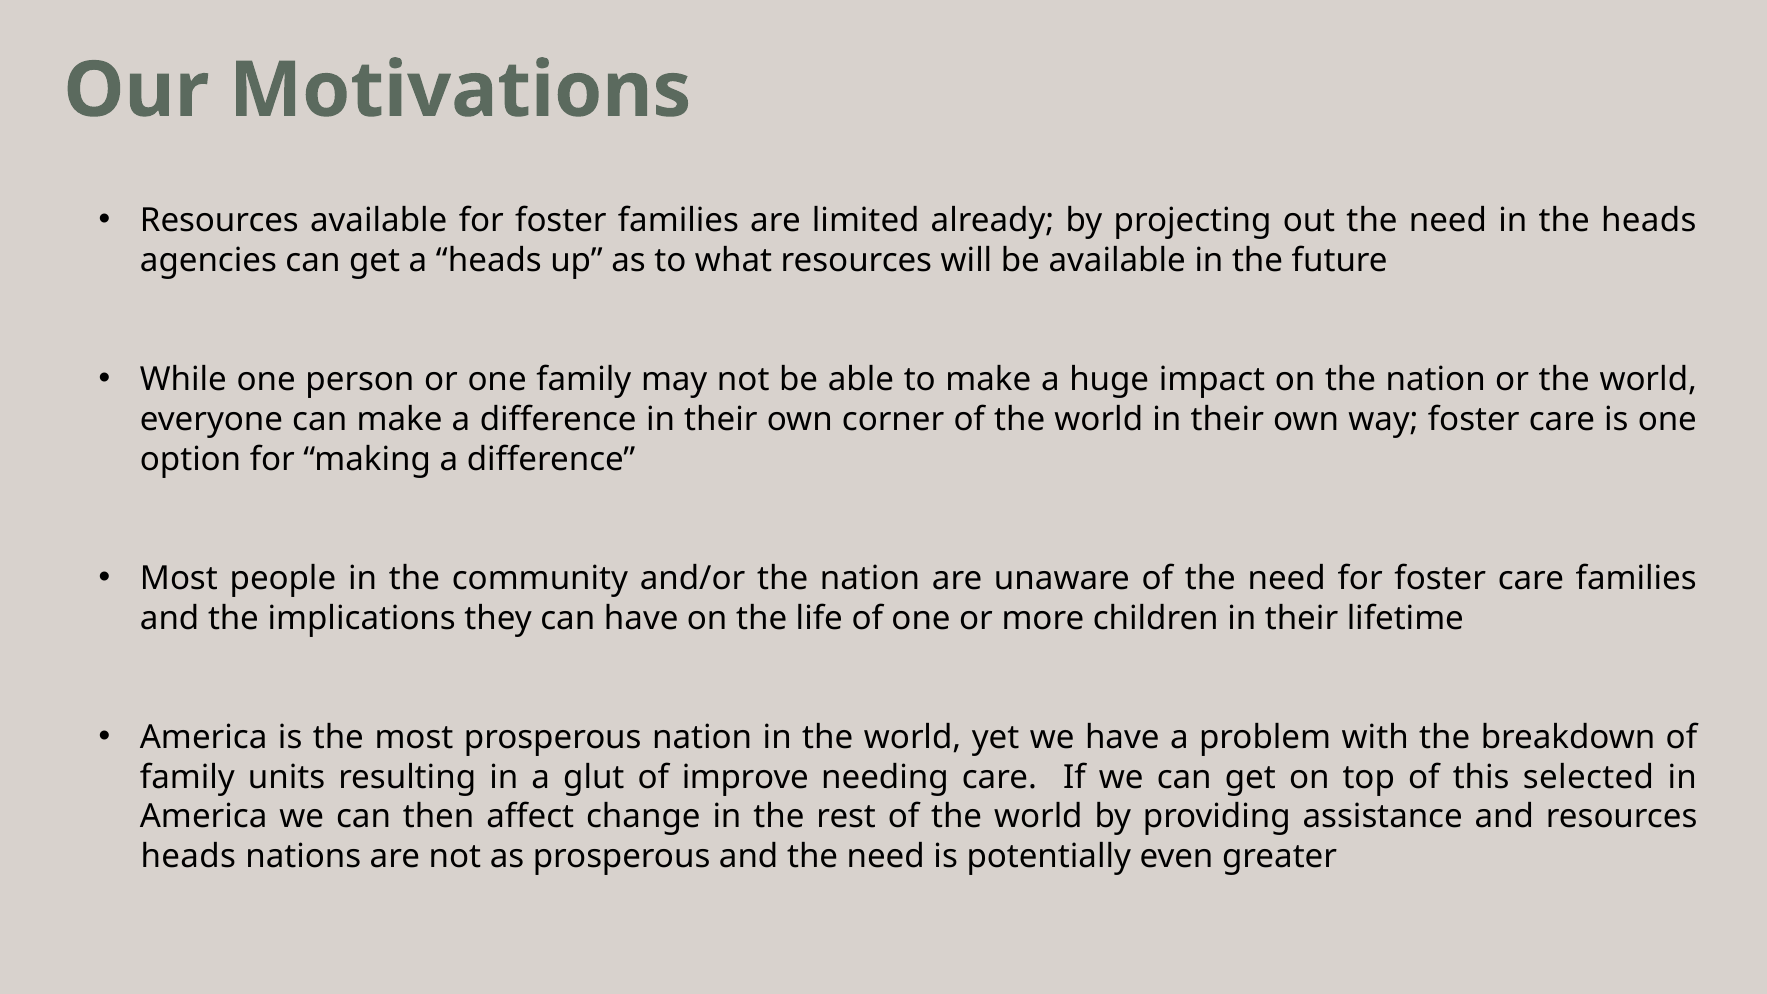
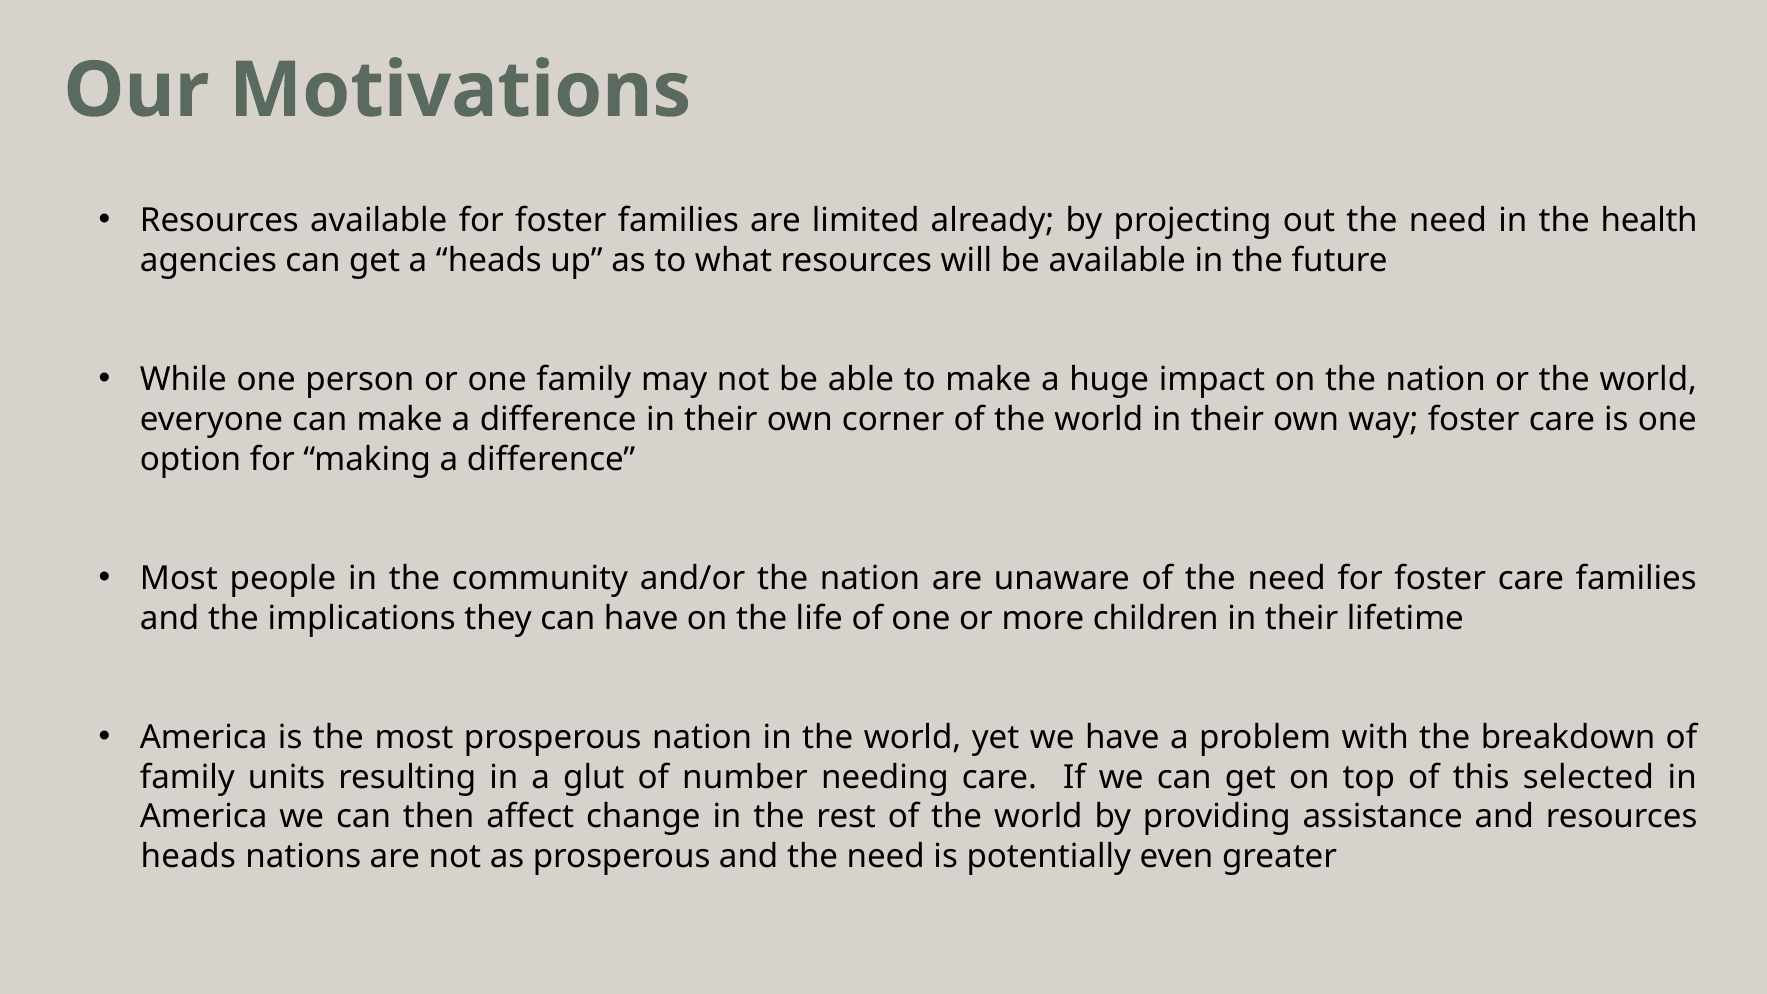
the heads: heads -> health (1649, 221)
improve: improve -> number (745, 777)
